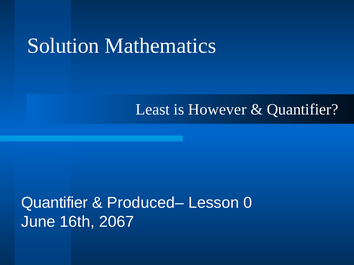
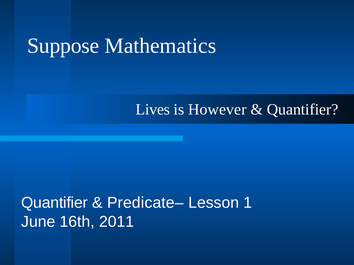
Solution: Solution -> Suppose (63, 46)
Least: Least -> Lives (153, 110)
Produced–: Produced– -> Predicate– (145, 203)
0: 0 -> 1 (248, 203)
2067: 2067 -> 2011 (117, 222)
